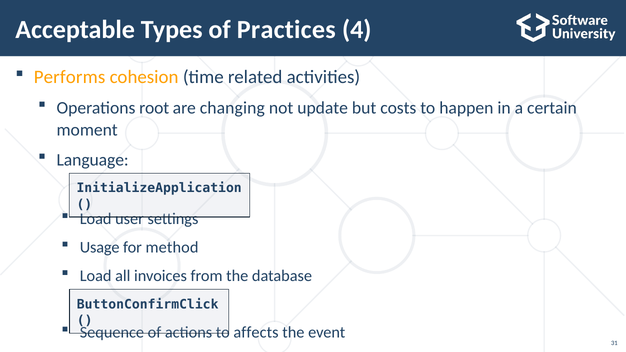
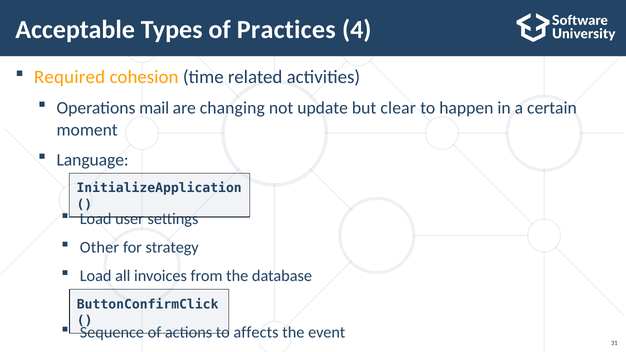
Performs: Performs -> Required (70, 77)
root: root -> mail (154, 108)
costs: costs -> clear (398, 108)
Usage: Usage -> Other (99, 247)
method: method -> strategy (172, 247)
